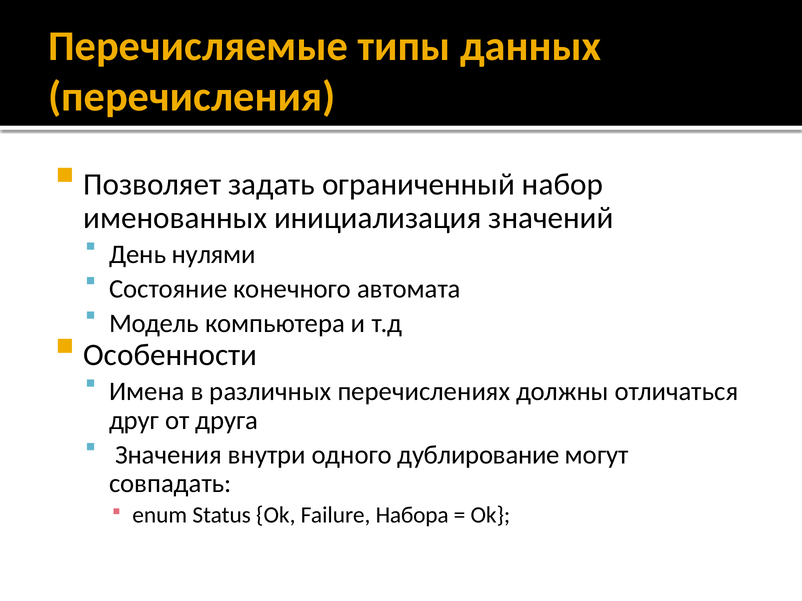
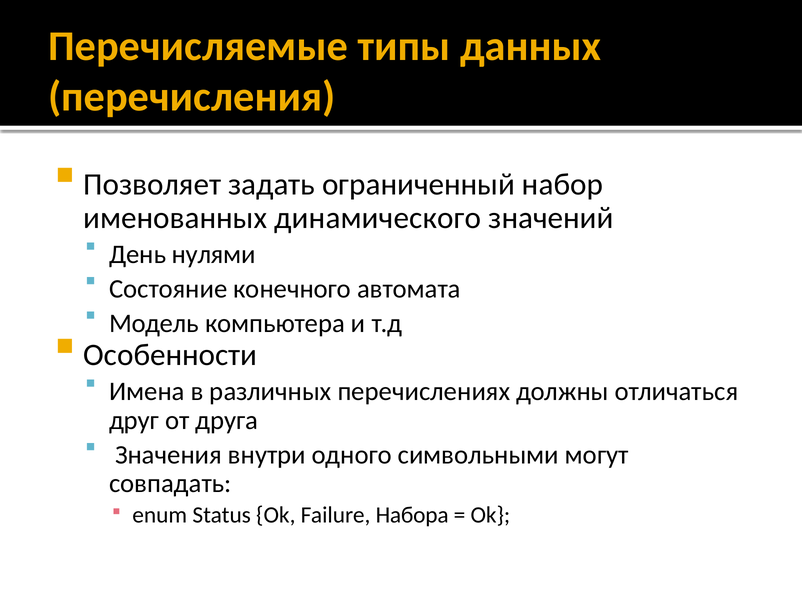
инициализация: инициализация -> динамического (378, 218)
дублирование: дублирование -> символьными (478, 455)
